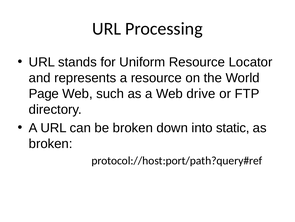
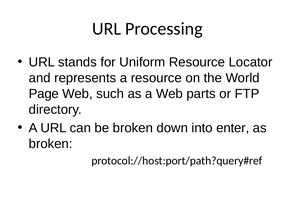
drive: drive -> parts (201, 93)
static: static -> enter (233, 127)
